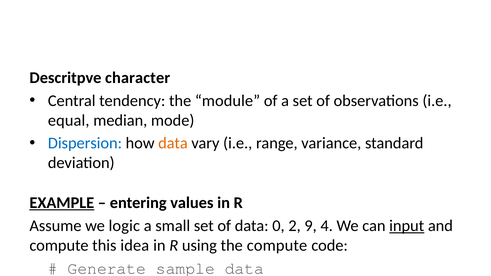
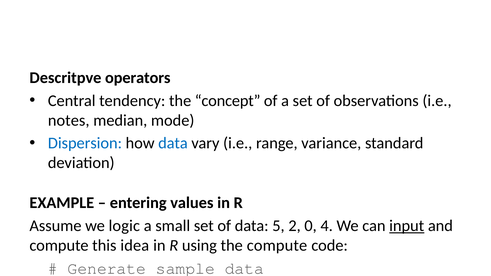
character: character -> operators (138, 78)
module: module -> concept (228, 101)
equal: equal -> notes (69, 120)
data colour: orange -> blue (173, 143)
EXAMPLE underline: present -> none (62, 203)
0: 0 -> 5 (278, 226)
9: 9 -> 0 (311, 226)
